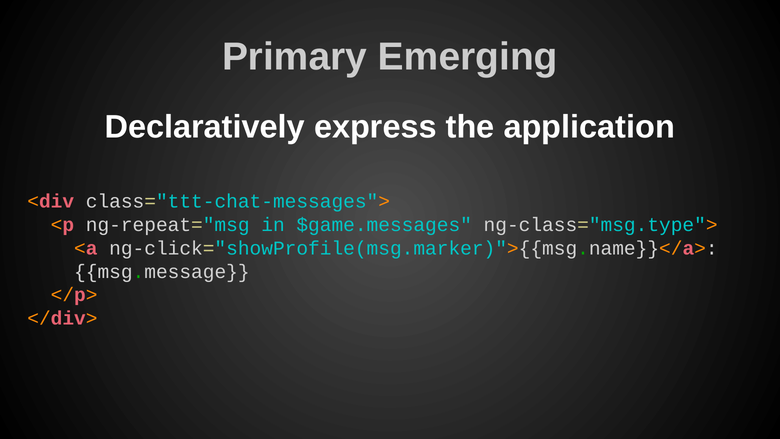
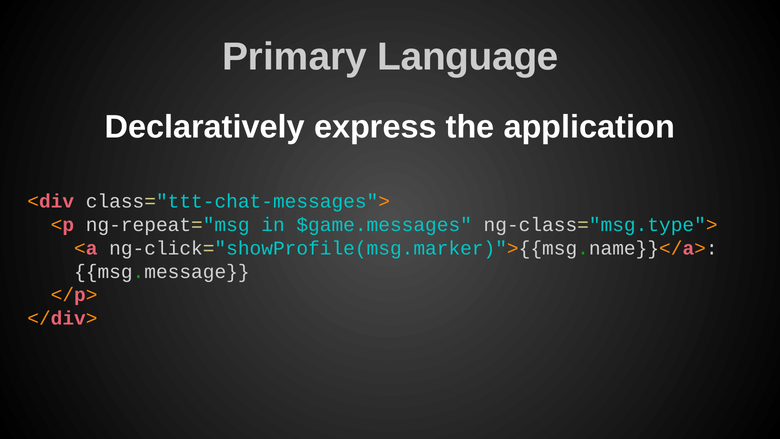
Emerging: Emerging -> Language (468, 57)
